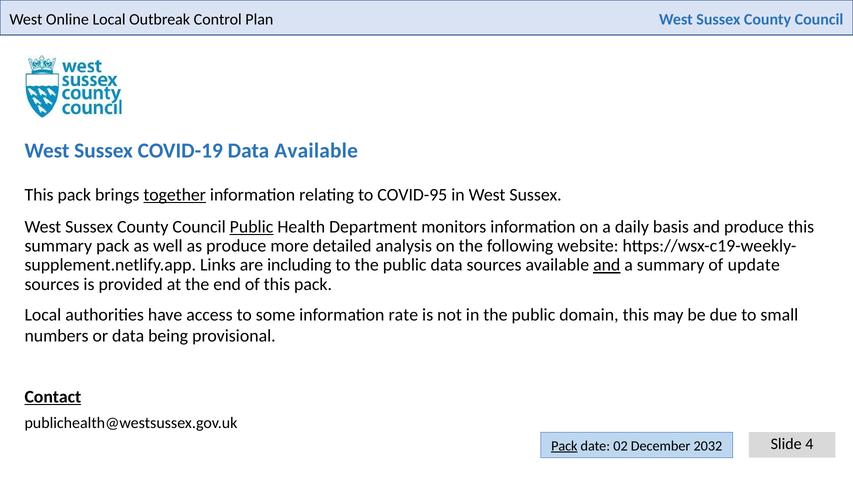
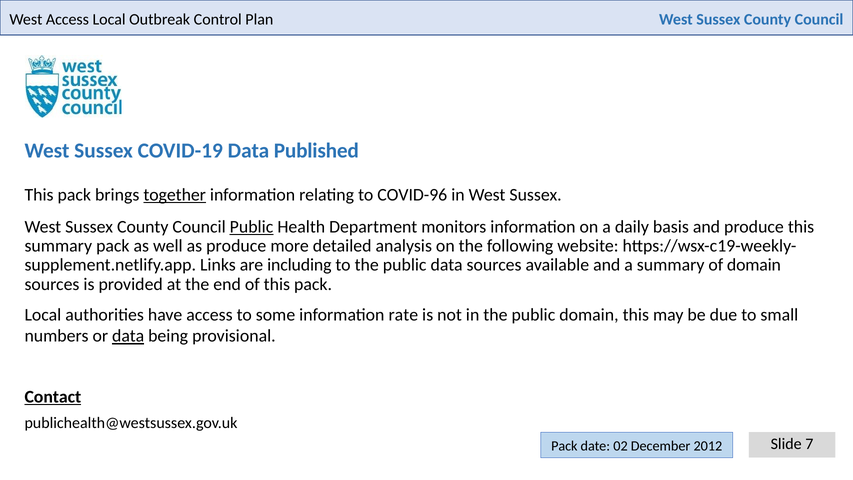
West Online: Online -> Access (67, 19)
Data Available: Available -> Published (316, 151)
COVID-95: COVID-95 -> COVID-96 (412, 195)
and underline: present -> none (607, 265)
of update: update -> domain (754, 265)
data underline: none -> present (128, 336)
4: 4 -> 7 (809, 444)
Pack underline: present -> none (564, 446)
2032: 2032 -> 2012 (708, 446)
